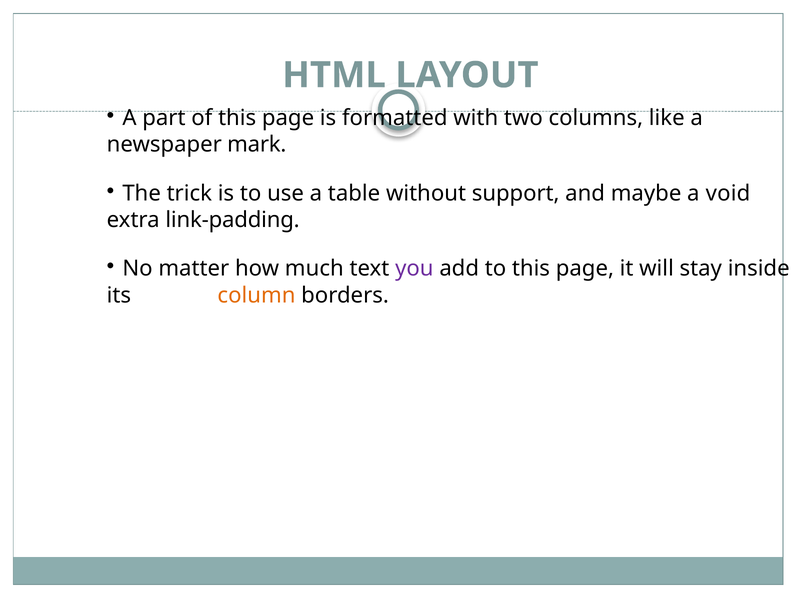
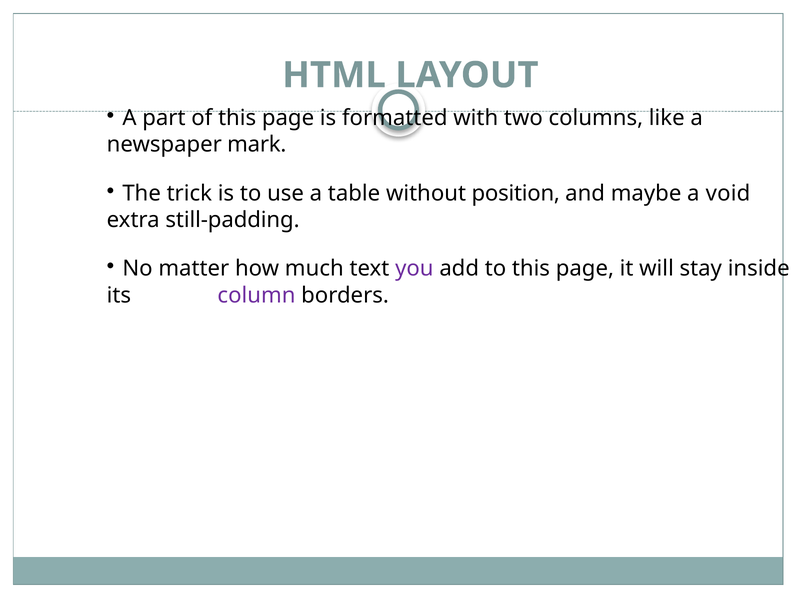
support: support -> position (516, 193)
link-padding: link-padding -> still-padding (233, 220)
column colour: orange -> purple (256, 295)
